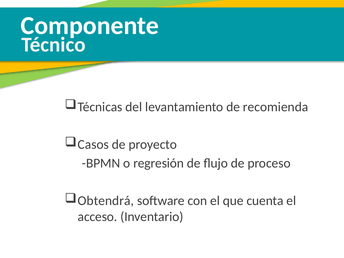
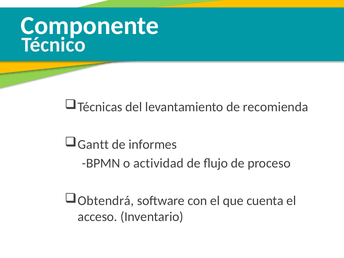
Casos: Casos -> Gantt (93, 144)
proyecto: proyecto -> informes (153, 144)
regresión: regresión -> actividad (159, 163)
